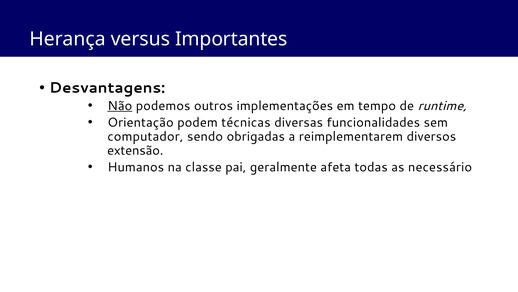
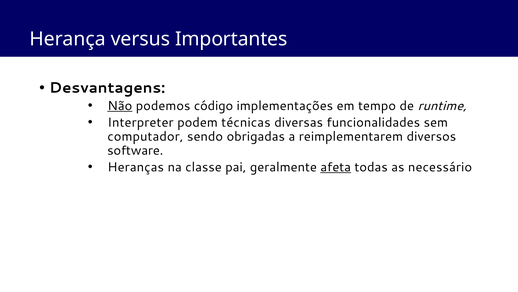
outros: outros -> código (214, 106)
Orientação: Orientação -> Interpreter (141, 122)
extensão: extensão -> software (135, 150)
Humanos: Humanos -> Heranças (136, 167)
afeta underline: none -> present (336, 167)
